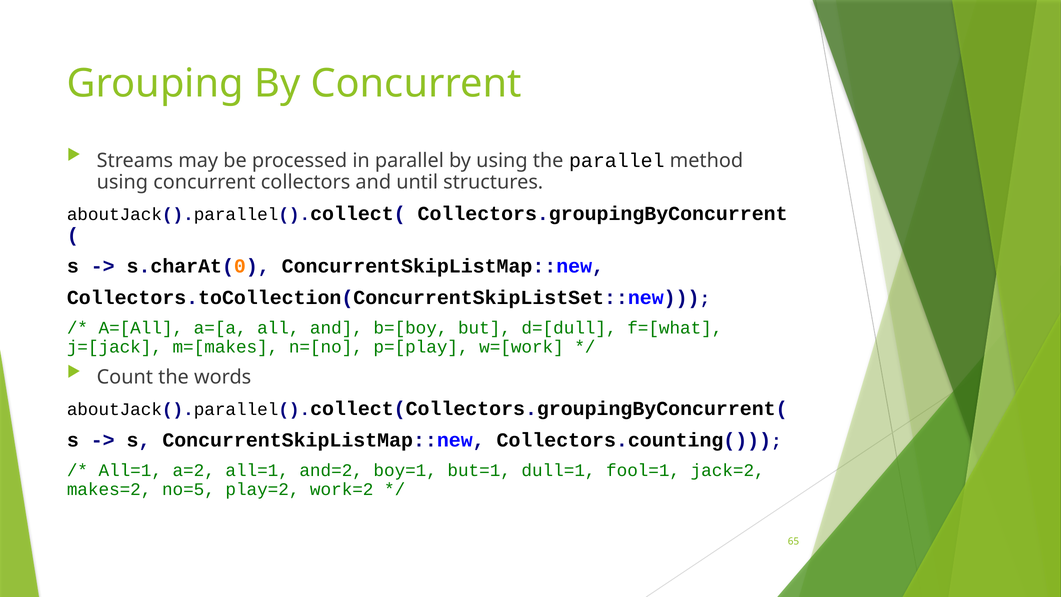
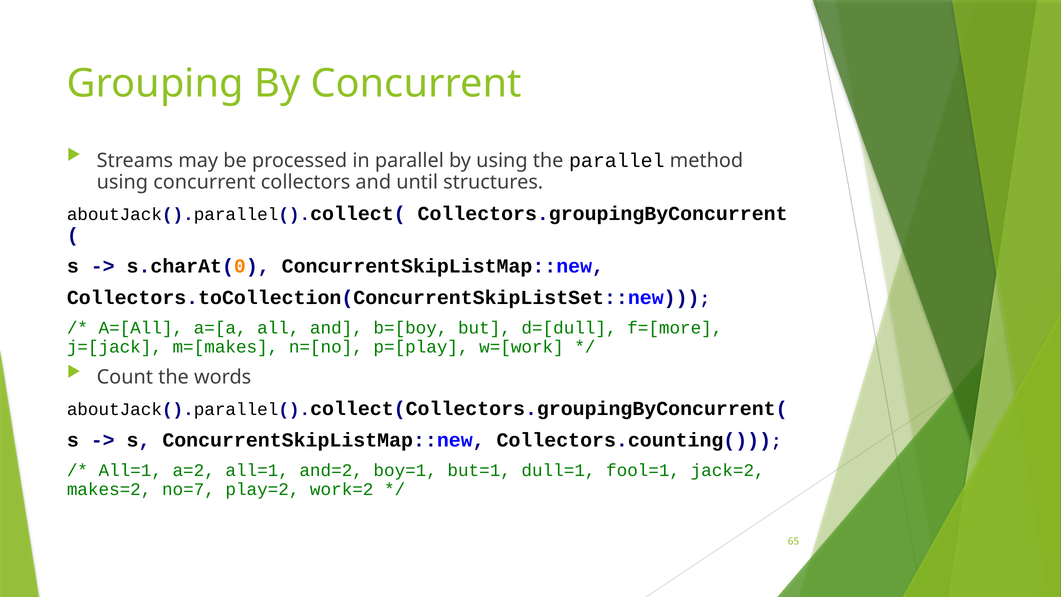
f=[what: f=[what -> f=[more (675, 328)
no=5: no=5 -> no=7 (188, 489)
